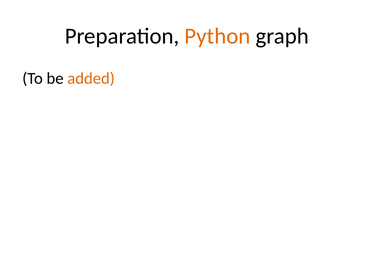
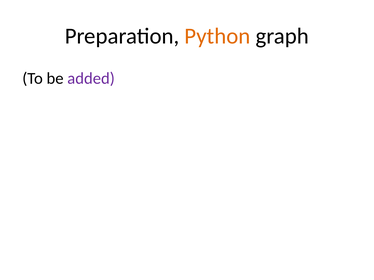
added colour: orange -> purple (91, 78)
